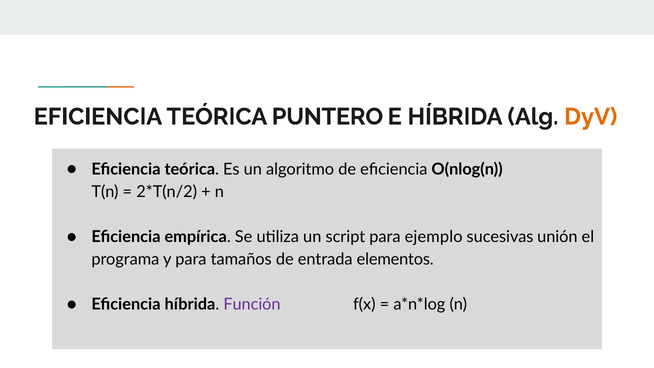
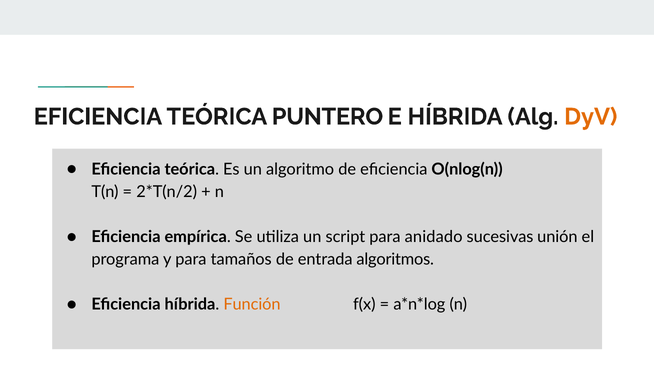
ejemplo: ejemplo -> anidado (434, 237)
elementos: elementos -> algoritmos (395, 259)
Función colour: purple -> orange (252, 304)
